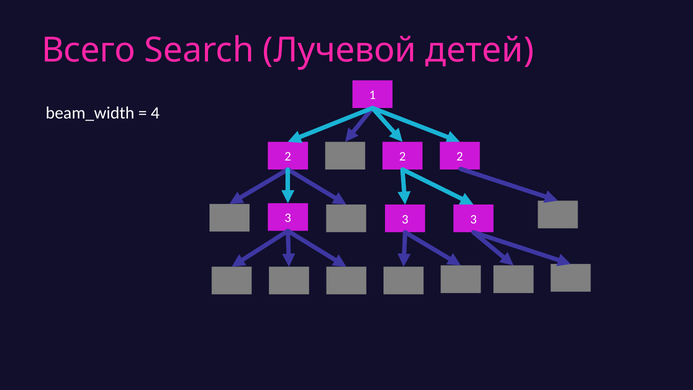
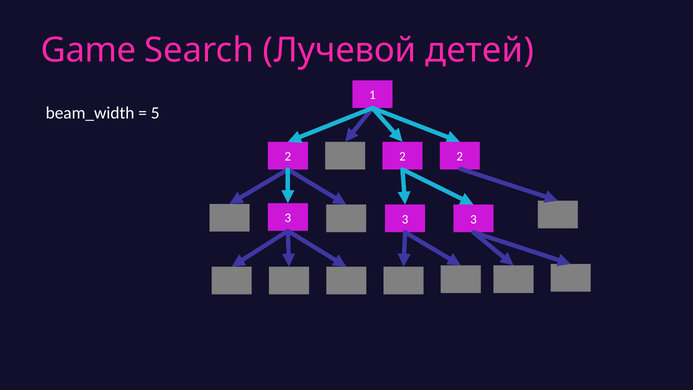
Всего: Всего -> Game (89, 50)
4: 4 -> 5 (155, 113)
